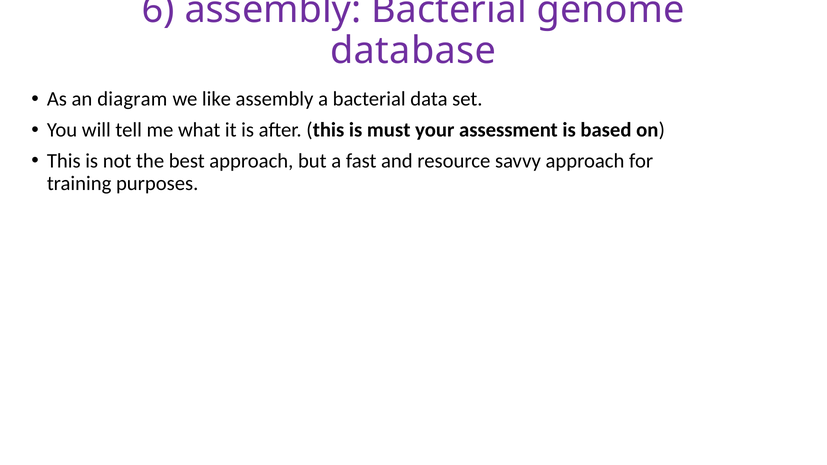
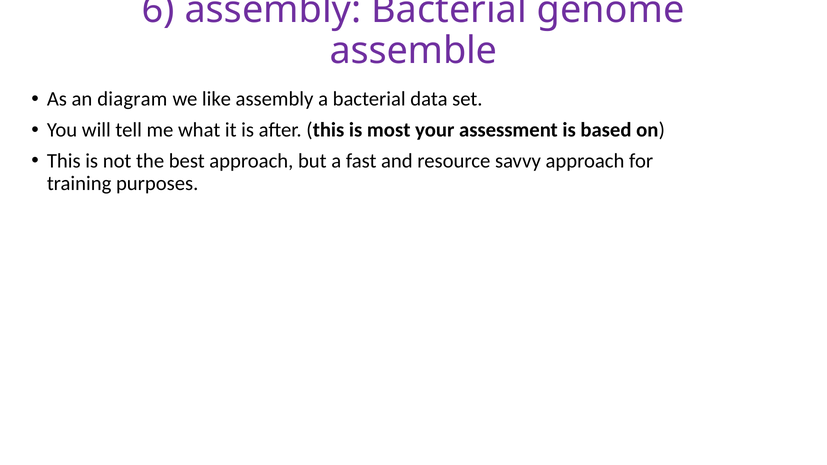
database: database -> assemble (413, 51)
must: must -> most (389, 130)
